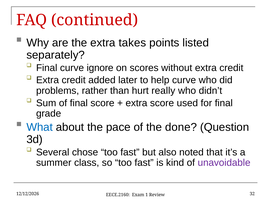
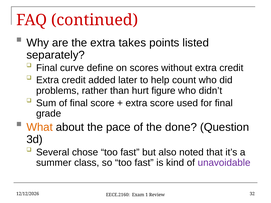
ignore: ignore -> define (100, 68)
help curve: curve -> count (184, 80)
really: really -> figure (163, 91)
What colour: blue -> orange (40, 127)
